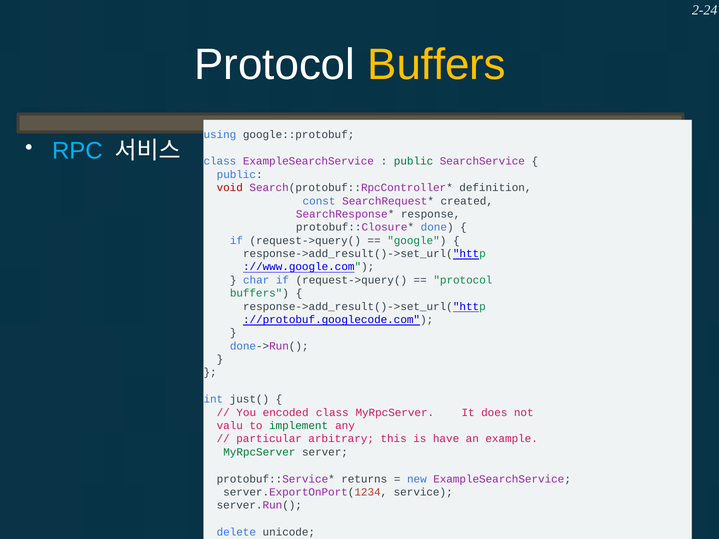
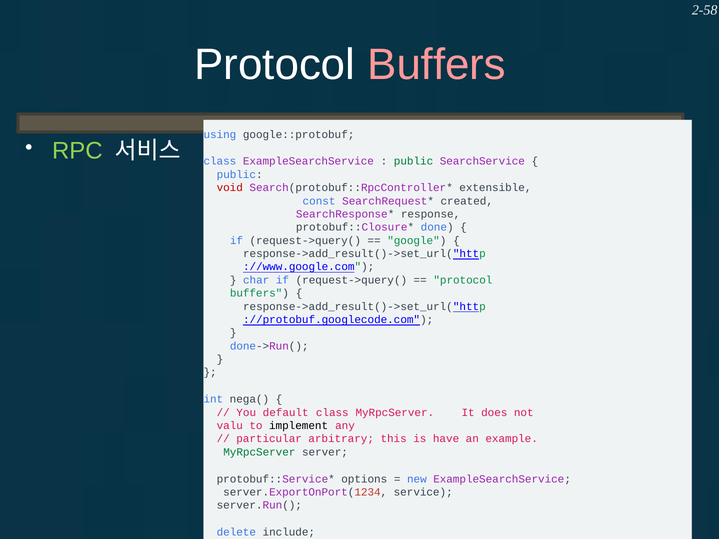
2-24: 2-24 -> 2-58 (705, 10)
Buffers colour: yellow -> pink (437, 65)
RPC colour: light blue -> light green (77, 151)
definition: definition -> extensible (495, 188)
just(: just( -> nega( (249, 399)
encoded: encoded -> default (286, 413)
implement colour: green -> black (299, 426)
returns: returns -> options (364, 479)
unicode: unicode -> include (289, 533)
